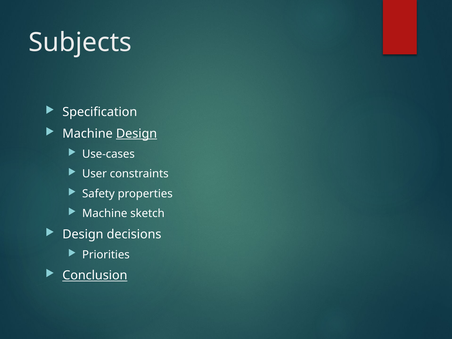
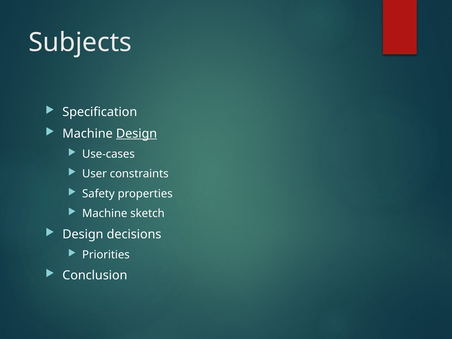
Conclusion underline: present -> none (95, 276)
